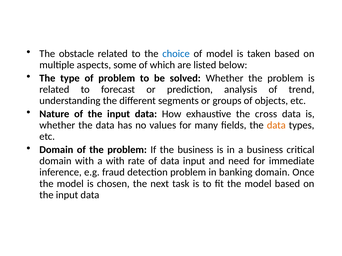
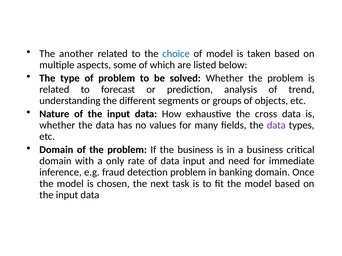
obstacle: obstacle -> another (76, 54)
data colour: orange -> purple (276, 125)
a with: with -> only (115, 161)
